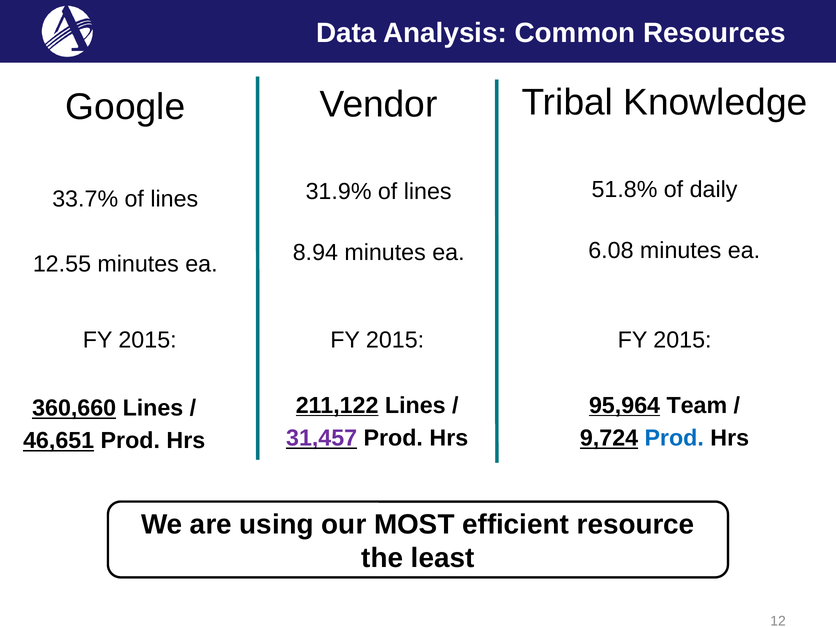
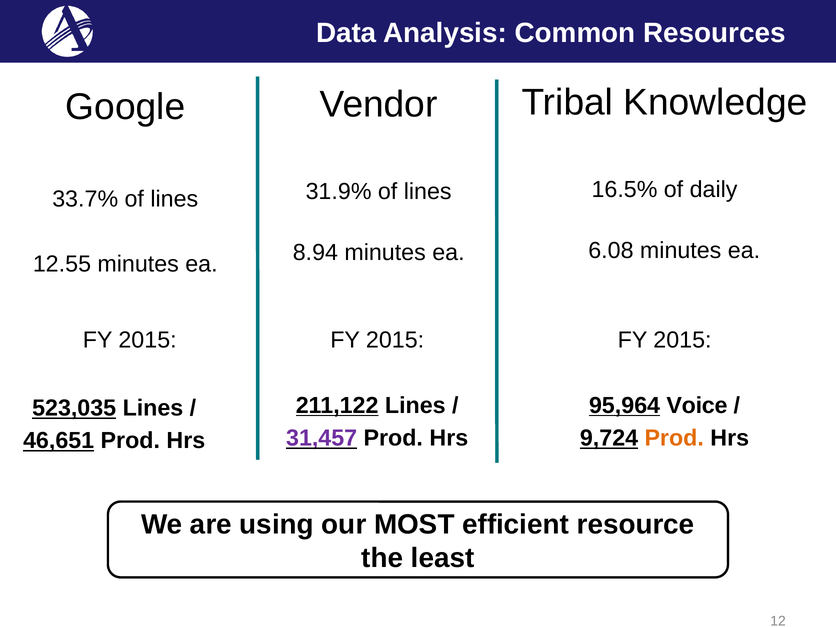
51.8%: 51.8% -> 16.5% (624, 190)
Team: Team -> Voice (697, 405)
360,660: 360,660 -> 523,035 (74, 408)
Prod colour: blue -> orange (674, 438)
